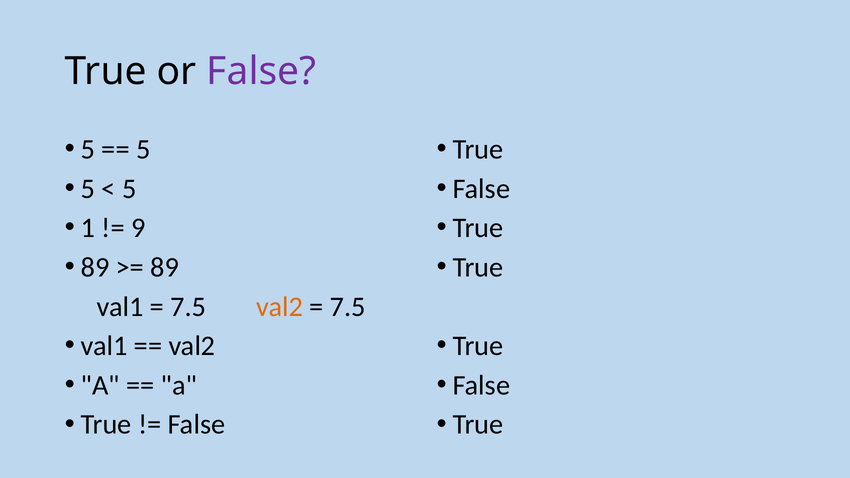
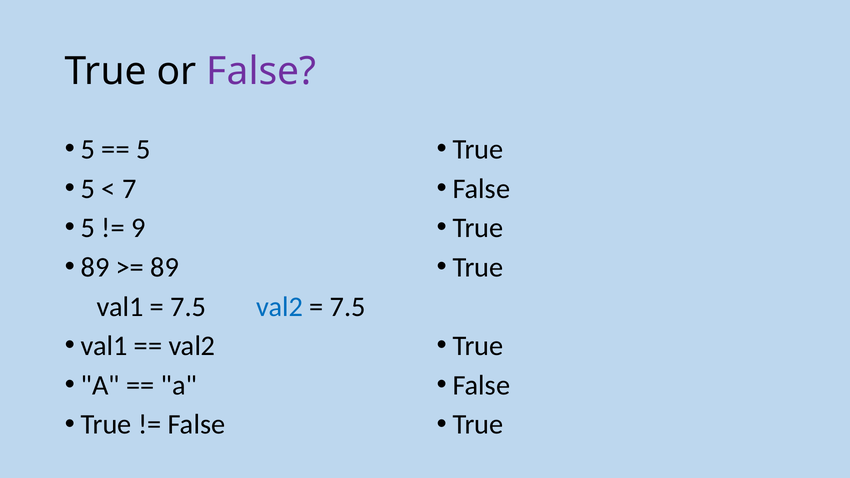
5: 5 -> 7 (129, 189)
1: 1 -> 5 (88, 228)
val2 colour: orange -> blue (279, 307)
